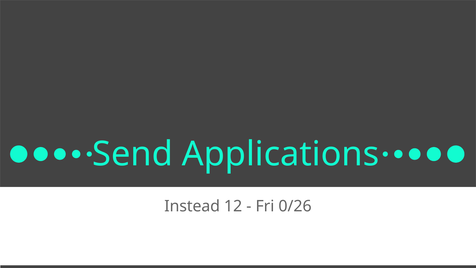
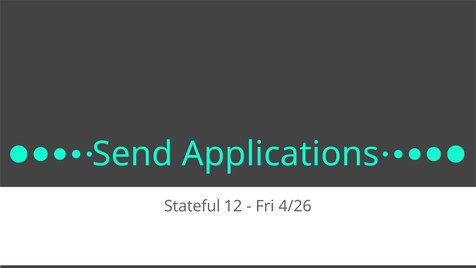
Instead: Instead -> Stateful (192, 206)
0/26: 0/26 -> 4/26 (295, 206)
